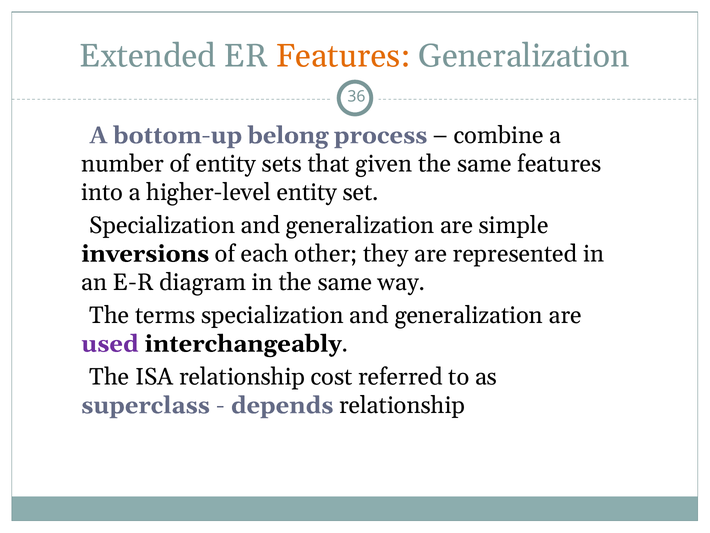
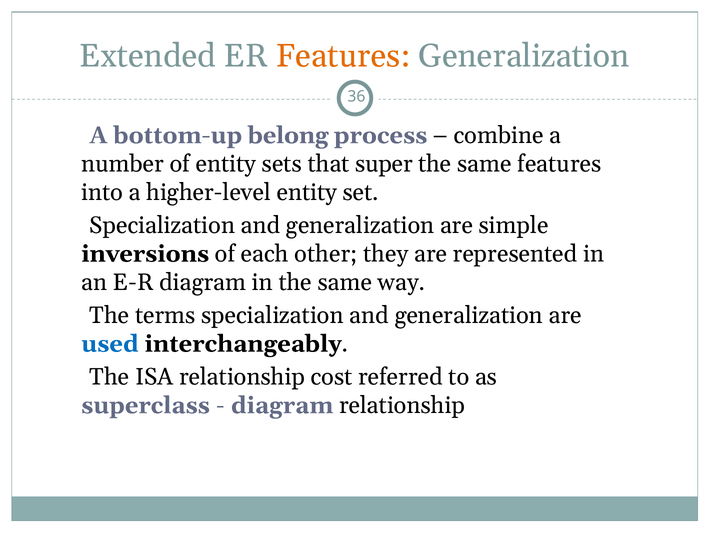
given: given -> super (384, 164)
used colour: purple -> blue (110, 344)
depends: depends -> diagram (282, 405)
